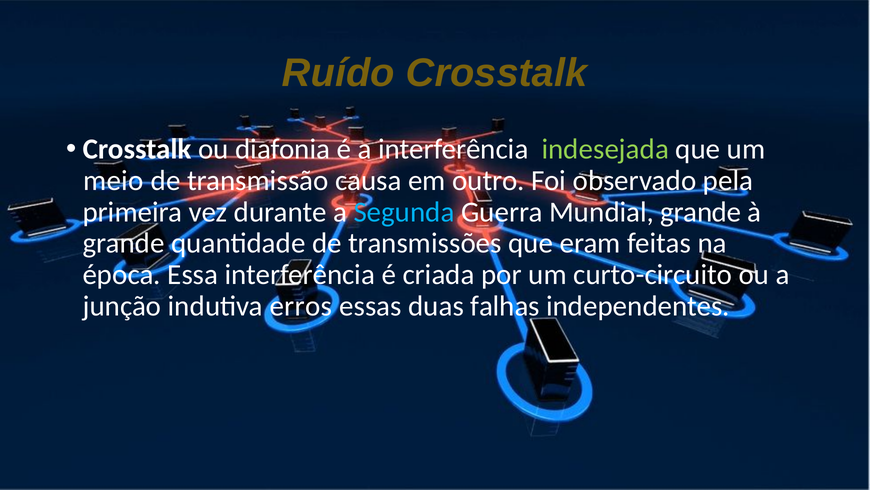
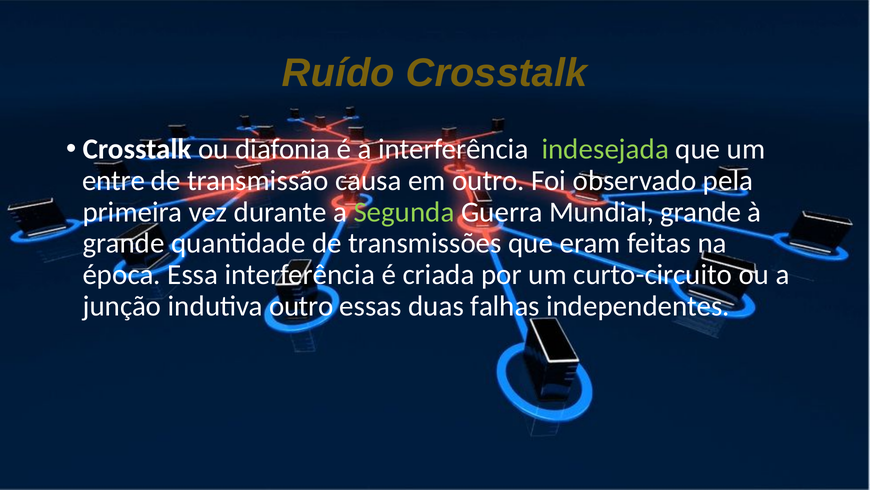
meio: meio -> entre (114, 180)
Segunda colour: light blue -> light green (404, 212)
indutiva erros: erros -> outro (301, 306)
